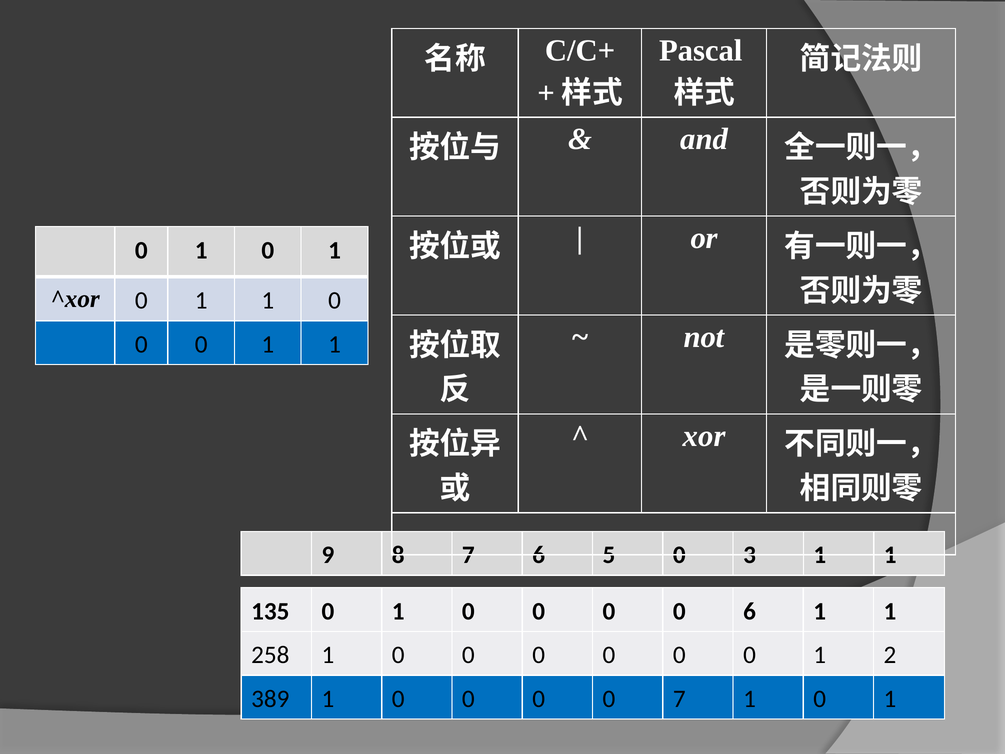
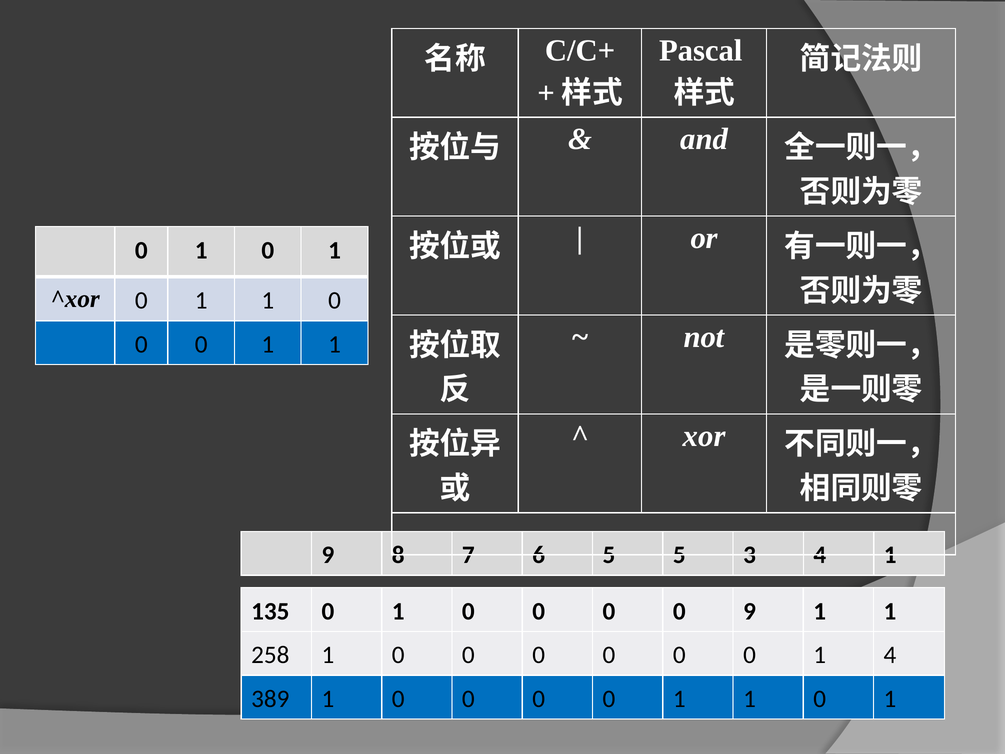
5 0: 0 -> 5 (679, 555)
3 1: 1 -> 4 (820, 555)
0 6: 6 -> 9 (750, 611)
1 2: 2 -> 4 (890, 655)
7: 7 -> 1 (679, 699)
